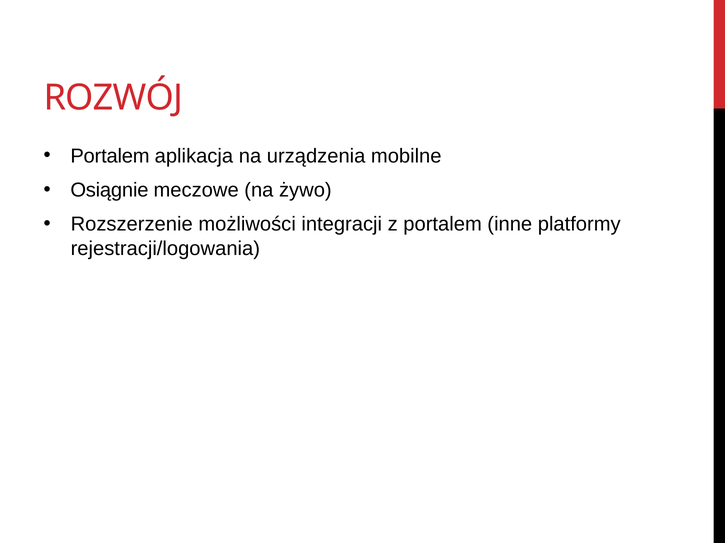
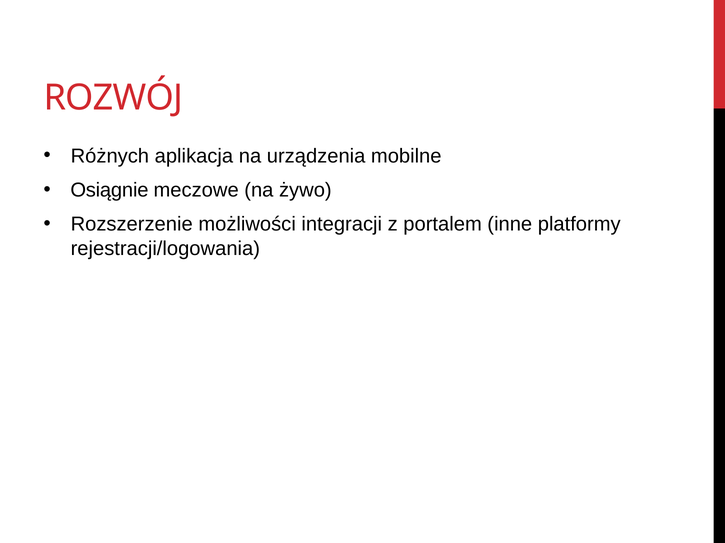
Portalem: Portalem -> Różnych (110, 156)
